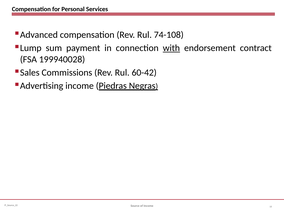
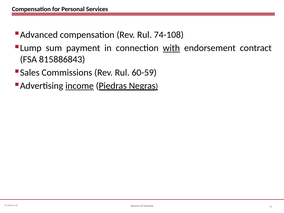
199940028: 199940028 -> 815886843 (62, 59)
60-42: 60-42 -> 60-59 (144, 73)
income underline: none -> present (80, 86)
